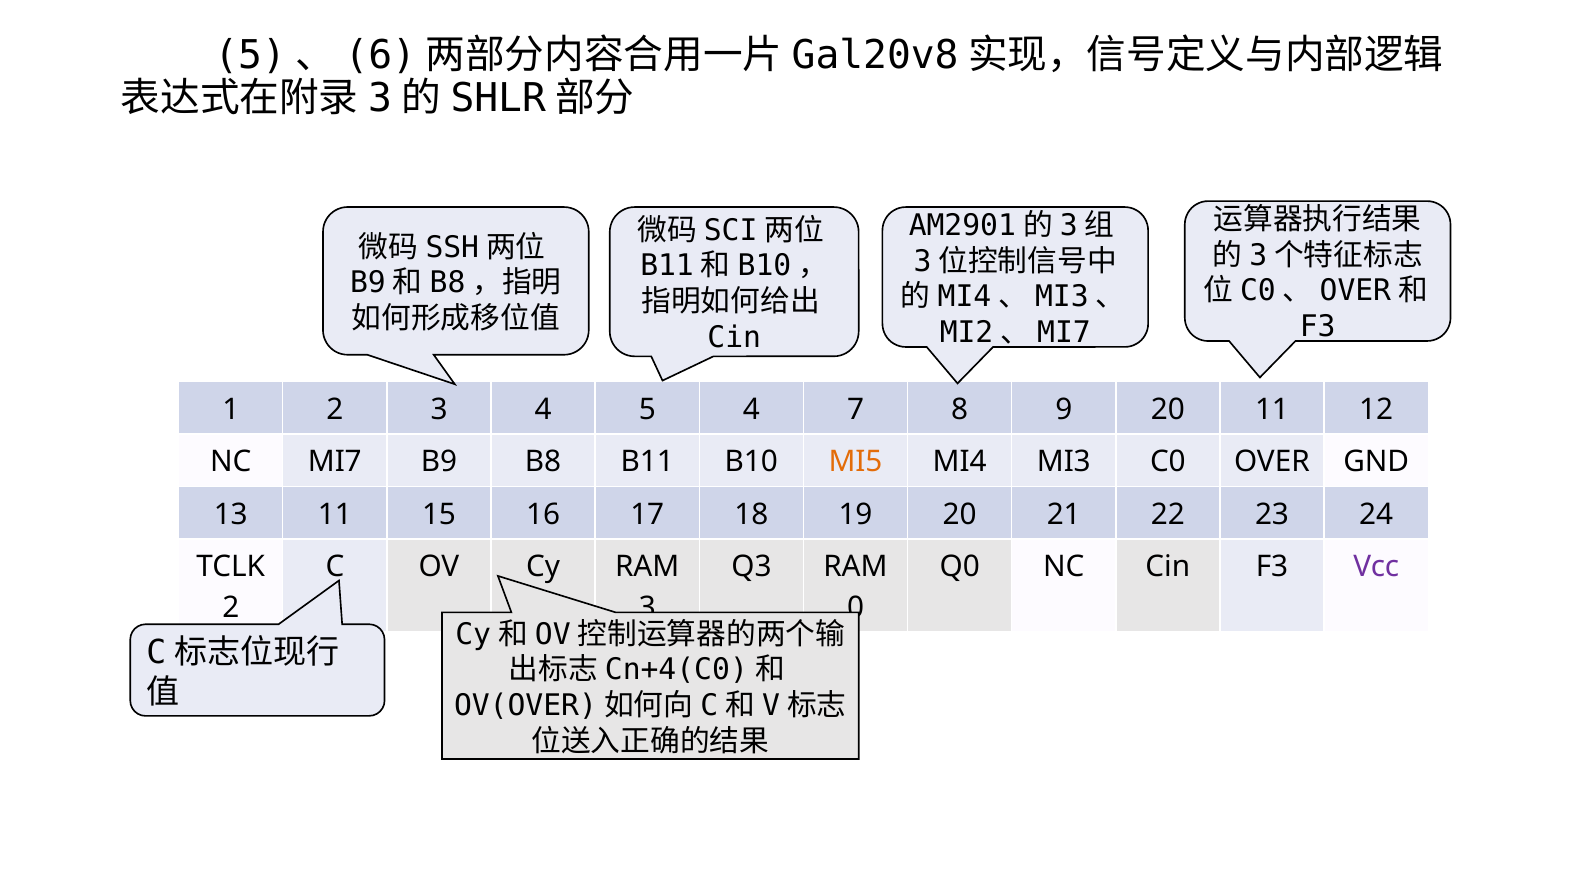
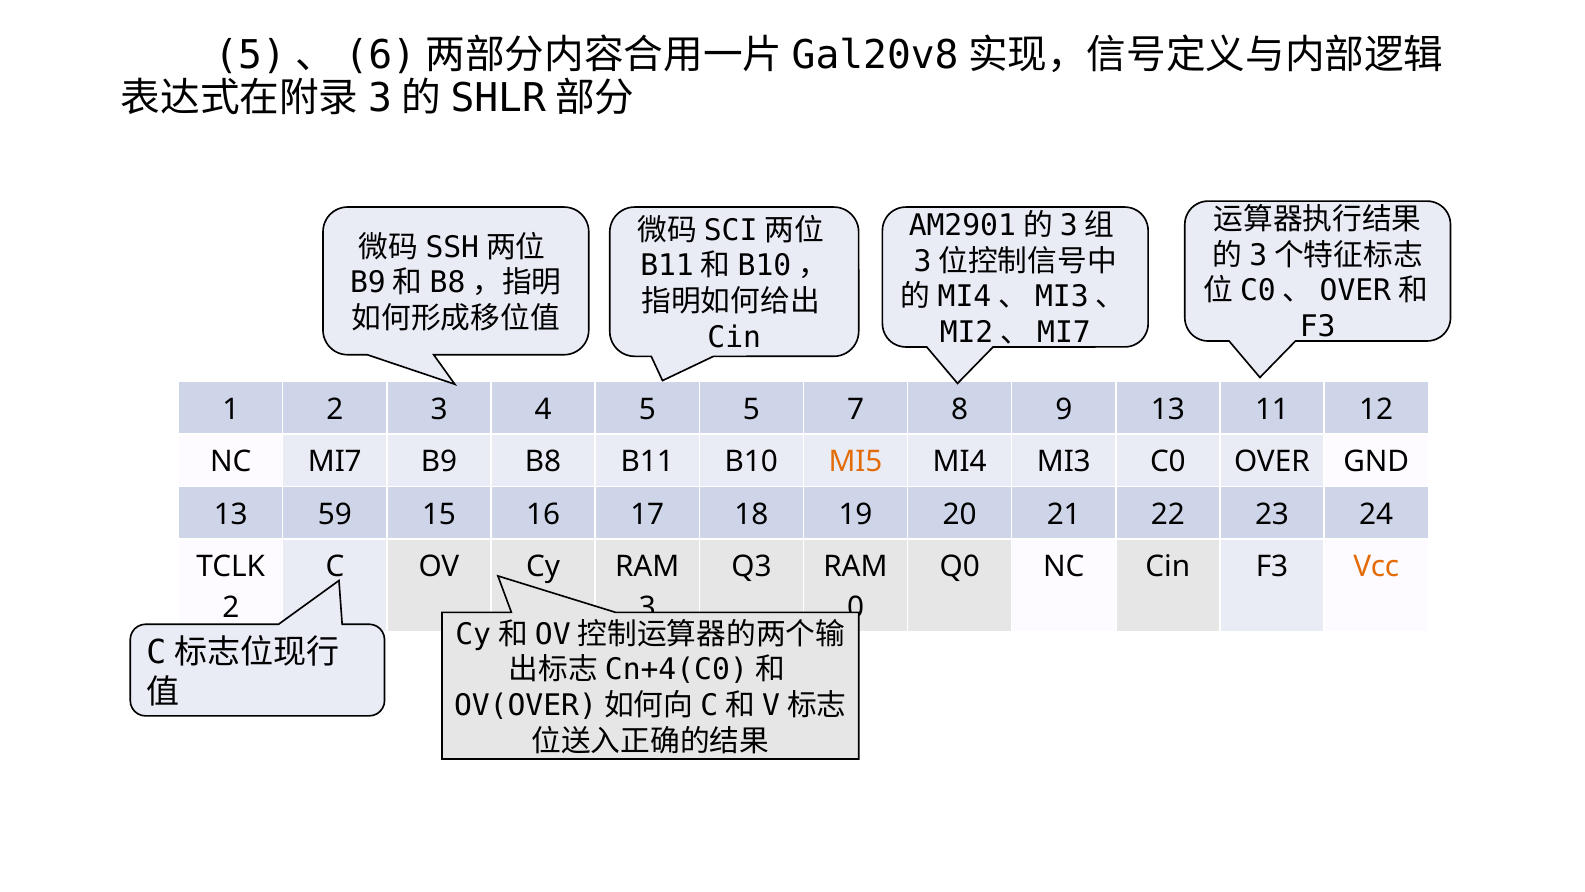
5 4: 4 -> 5 (751, 409)
9 20: 20 -> 13 (1168, 409)
13 11: 11 -> 59 (335, 514)
Vcc colour: purple -> orange (1376, 566)
